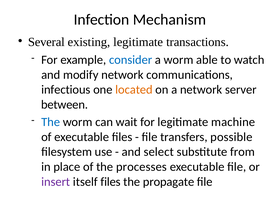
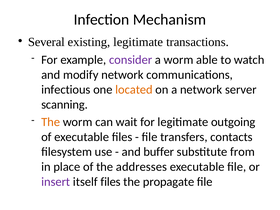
consider colour: blue -> purple (131, 60)
between: between -> scanning (64, 105)
The colour: blue -> orange (51, 122)
machine: machine -> outgoing (233, 122)
possible: possible -> contacts (231, 137)
select: select -> buffer (159, 152)
processes: processes -> addresses (141, 167)
